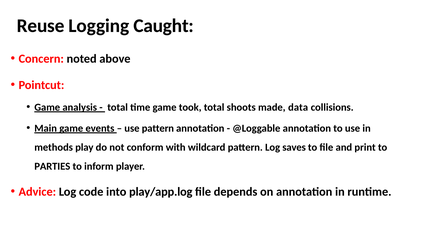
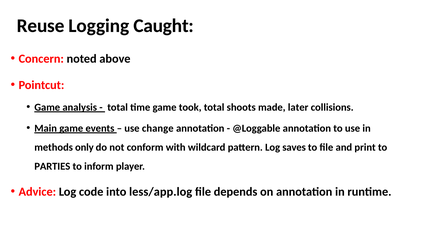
data: data -> later (298, 107)
use pattern: pattern -> change (158, 128)
play: play -> only (84, 147)
play/app.log: play/app.log -> less/app.log (161, 192)
